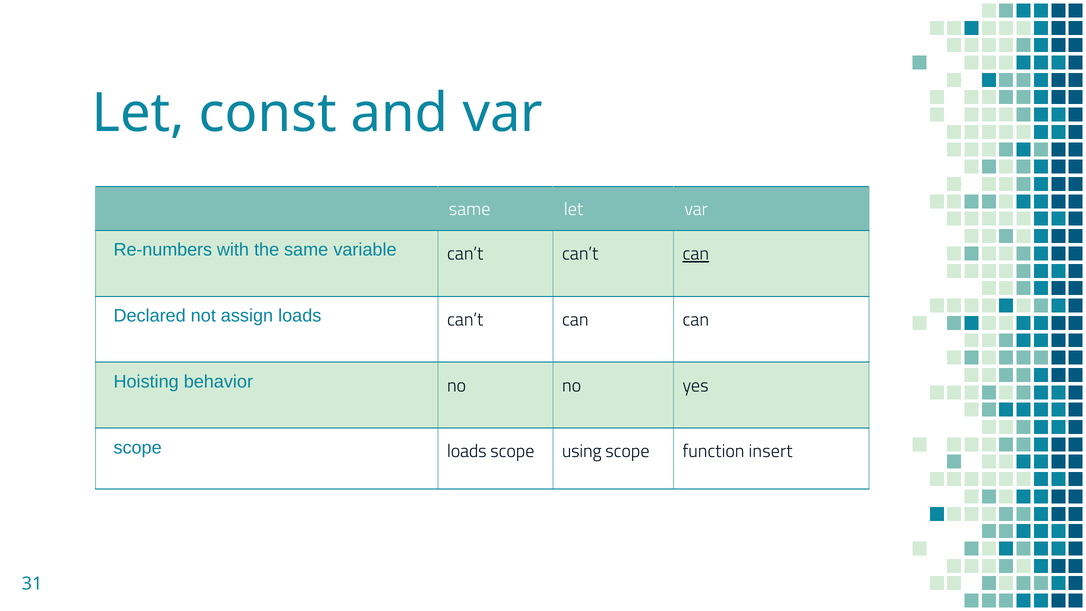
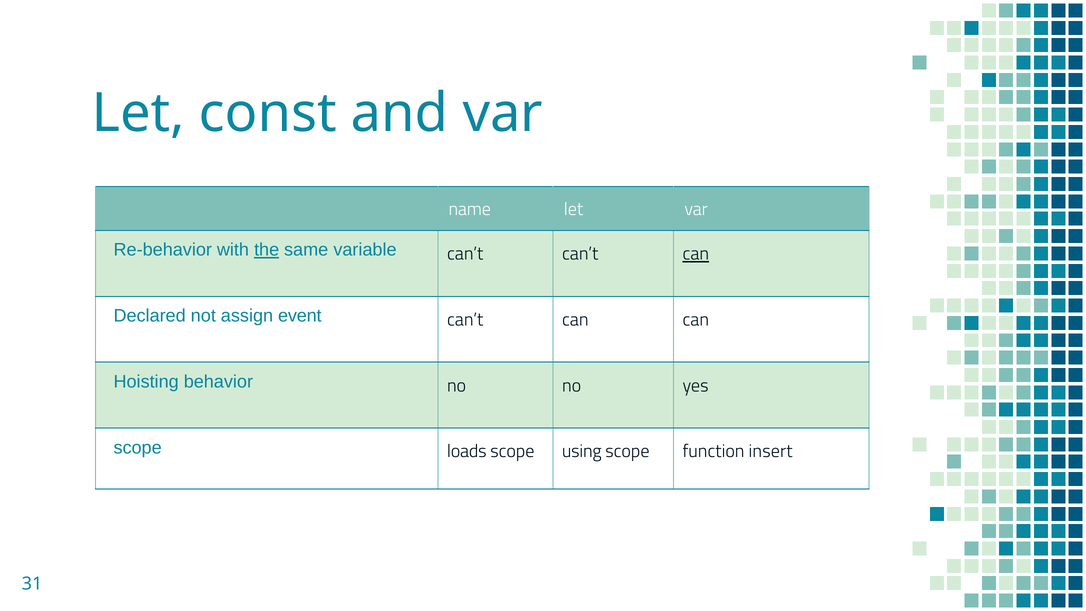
same: same -> name (470, 209)
Re-numbers: Re-numbers -> Re-behavior (163, 250)
the underline: none -> present (267, 250)
assign loads: loads -> event (300, 316)
